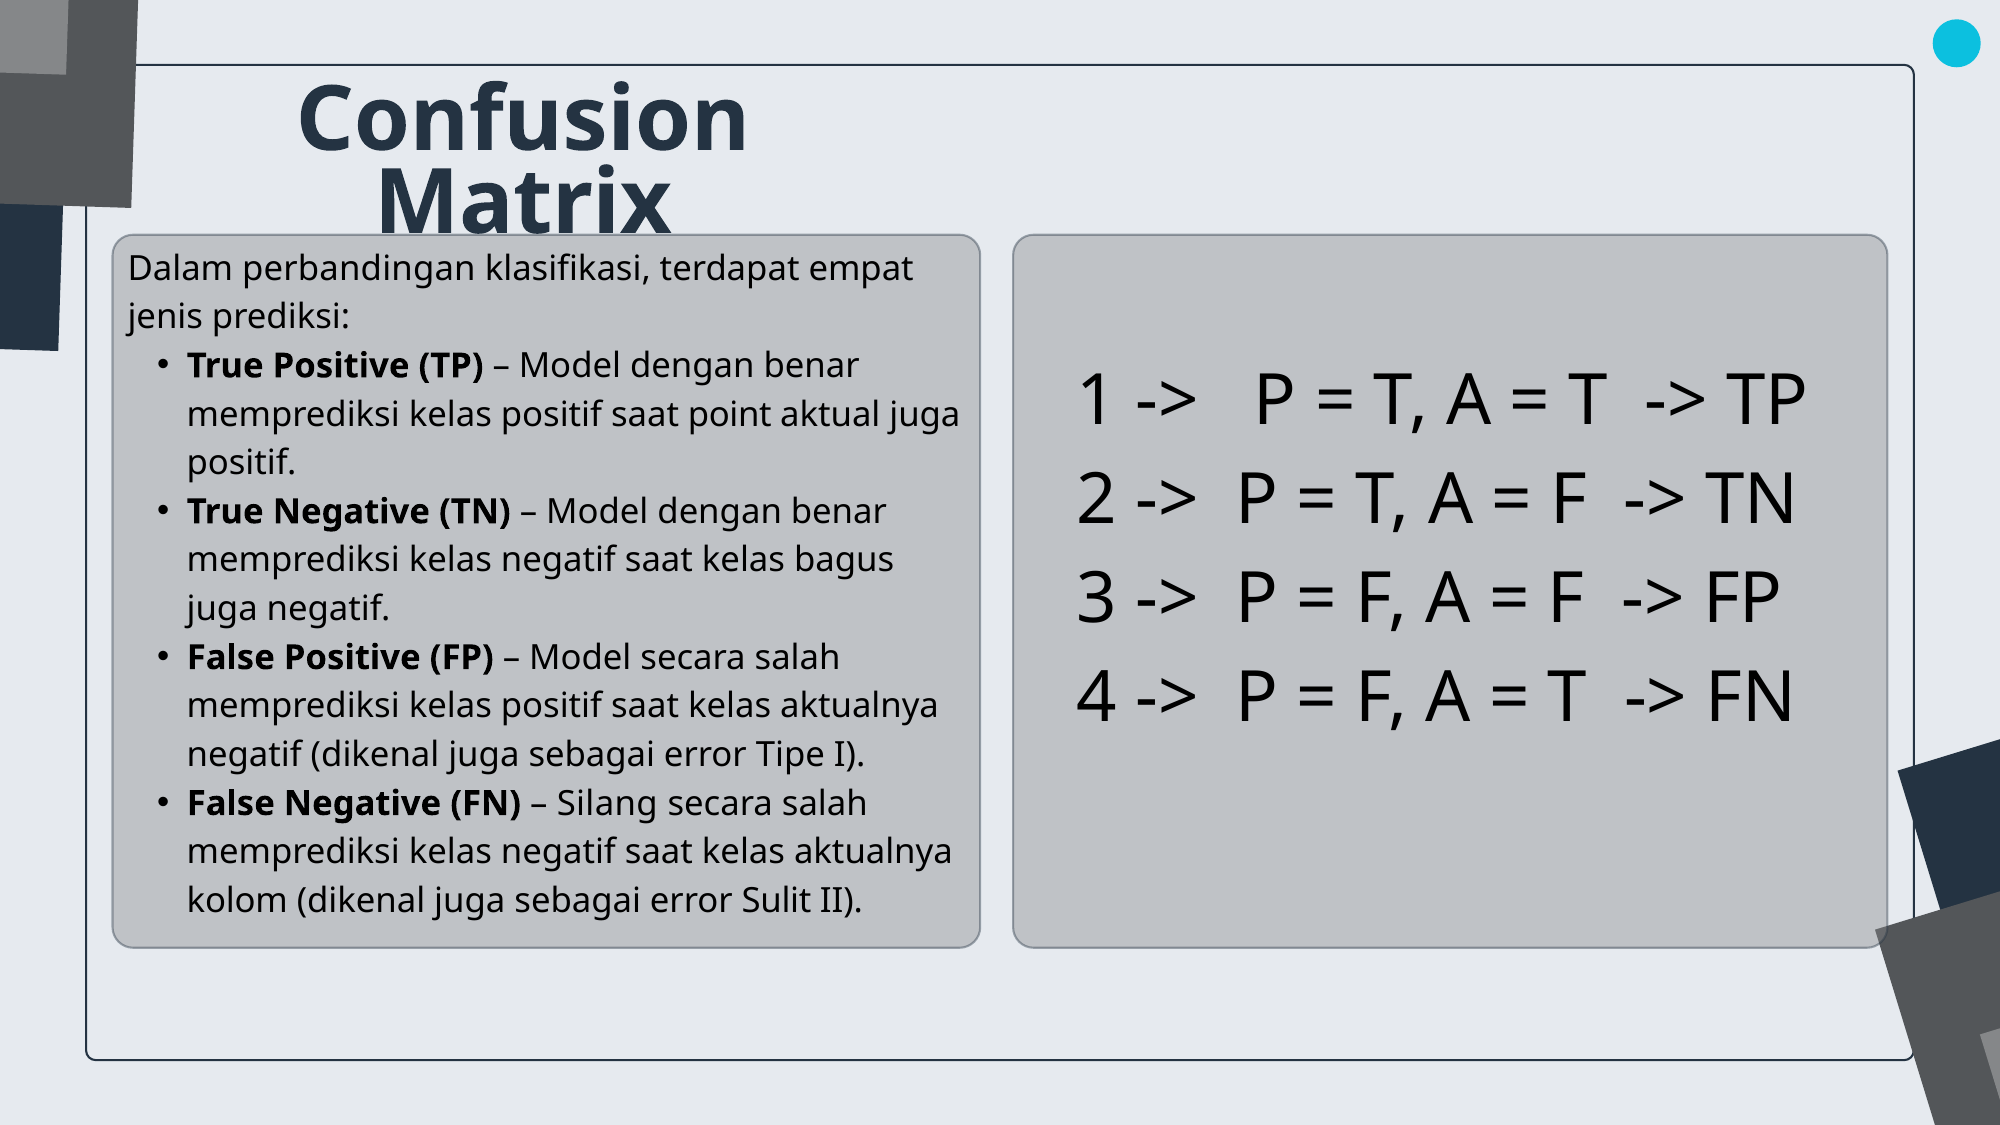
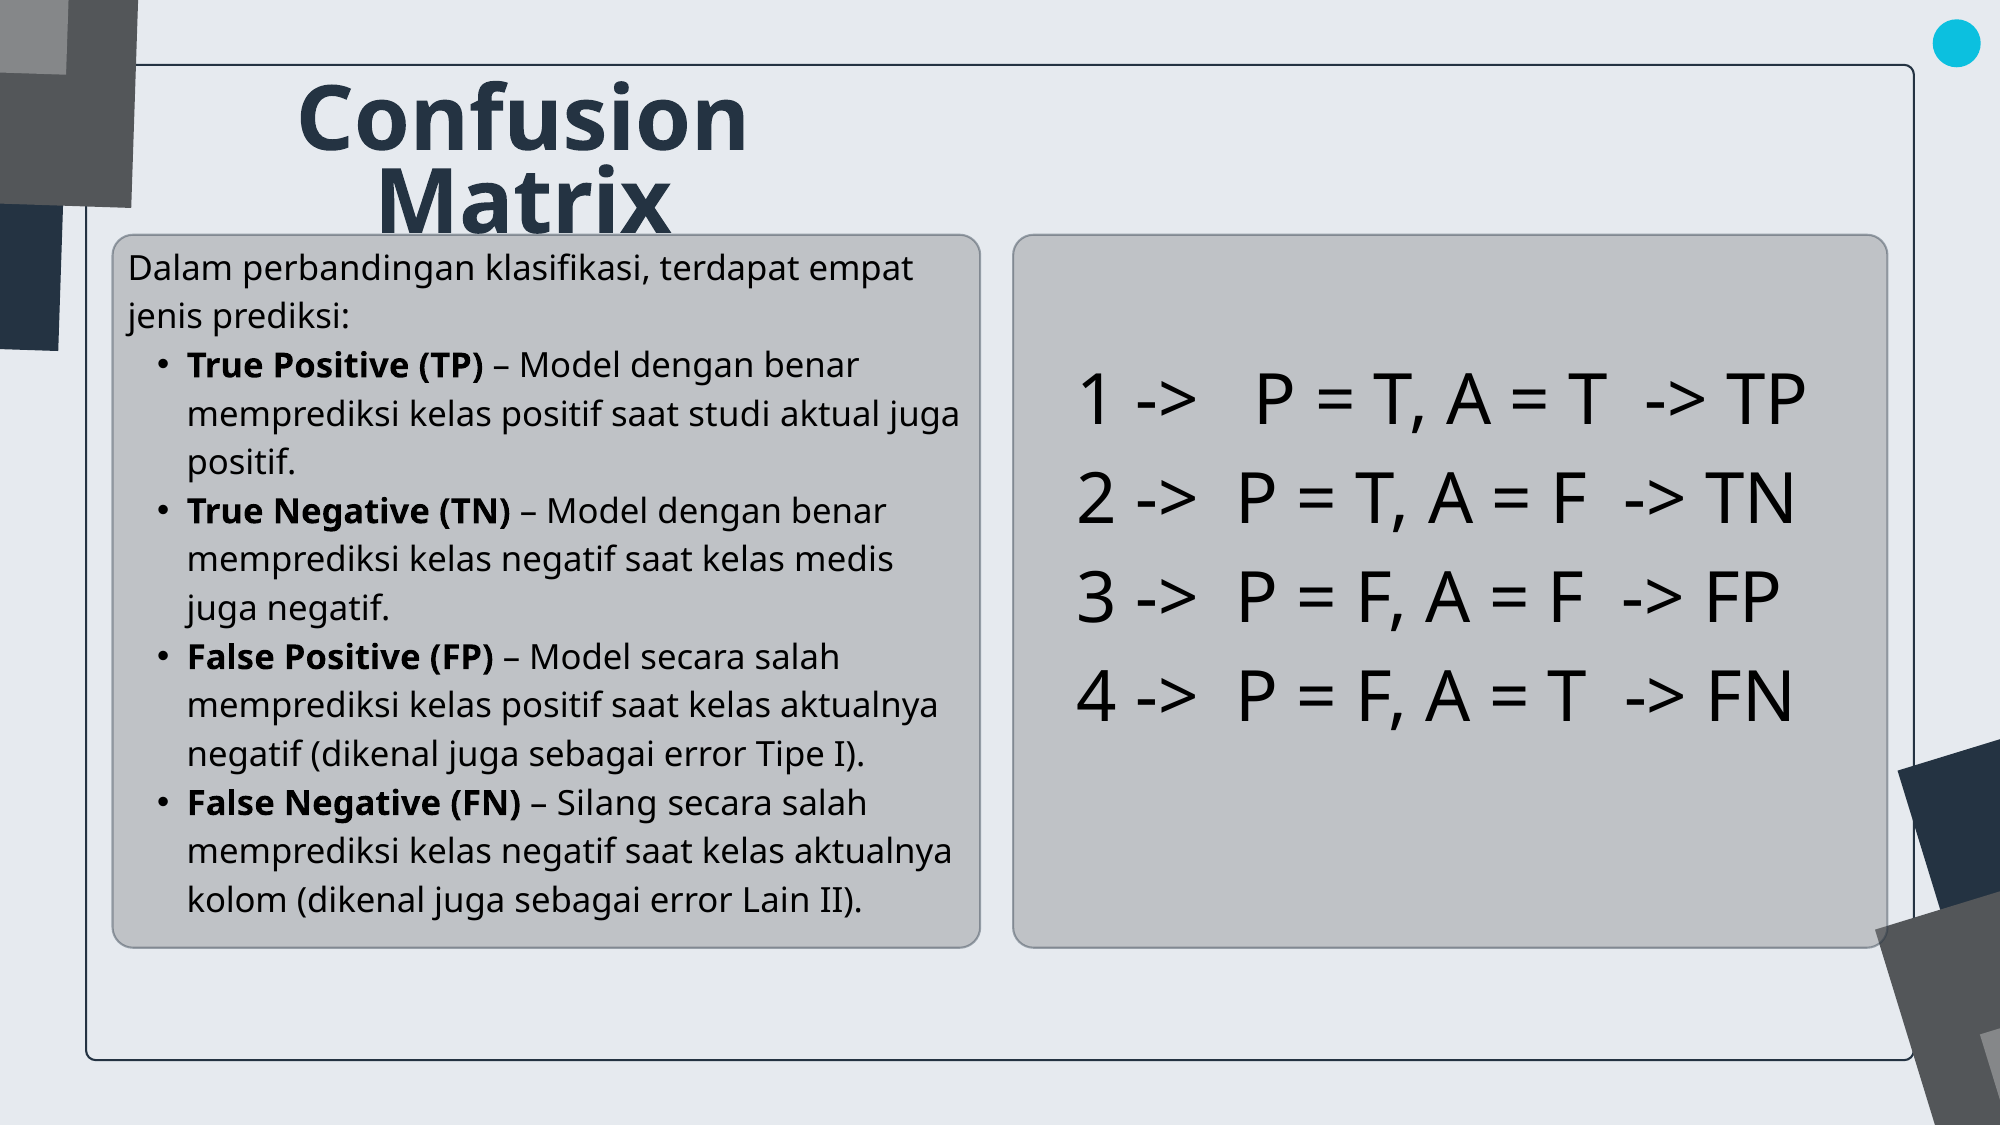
point: point -> studi (729, 415)
bagus: bagus -> medis (844, 560)
Sulit: Sulit -> Lain (776, 901)
